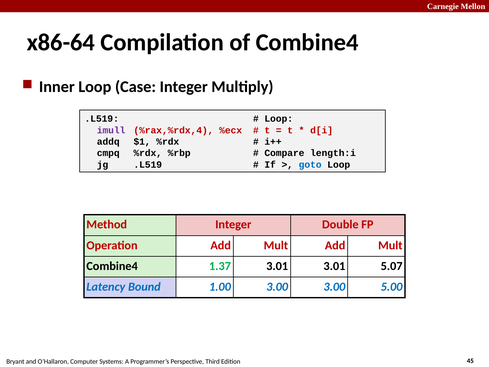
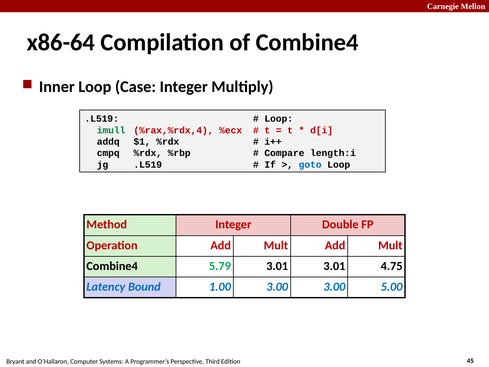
imull colour: purple -> green (111, 130)
1.37: 1.37 -> 5.79 (220, 266)
5.07: 5.07 -> 4.75 (392, 266)
